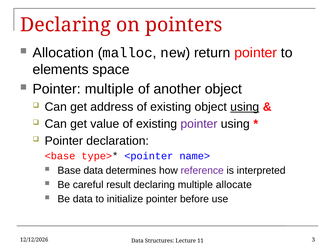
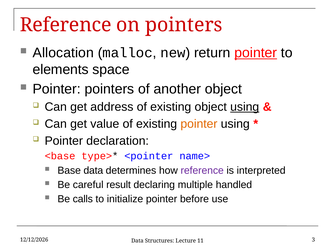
Declaring: Declaring -> Reference (66, 25)
pointer underline: none -> present (256, 53)
Pointer multiple: multiple -> pointers (109, 89)
pointer colour: purple -> orange (199, 124)
allocate: allocate -> handled (234, 185)
Be data: data -> calls (83, 199)
